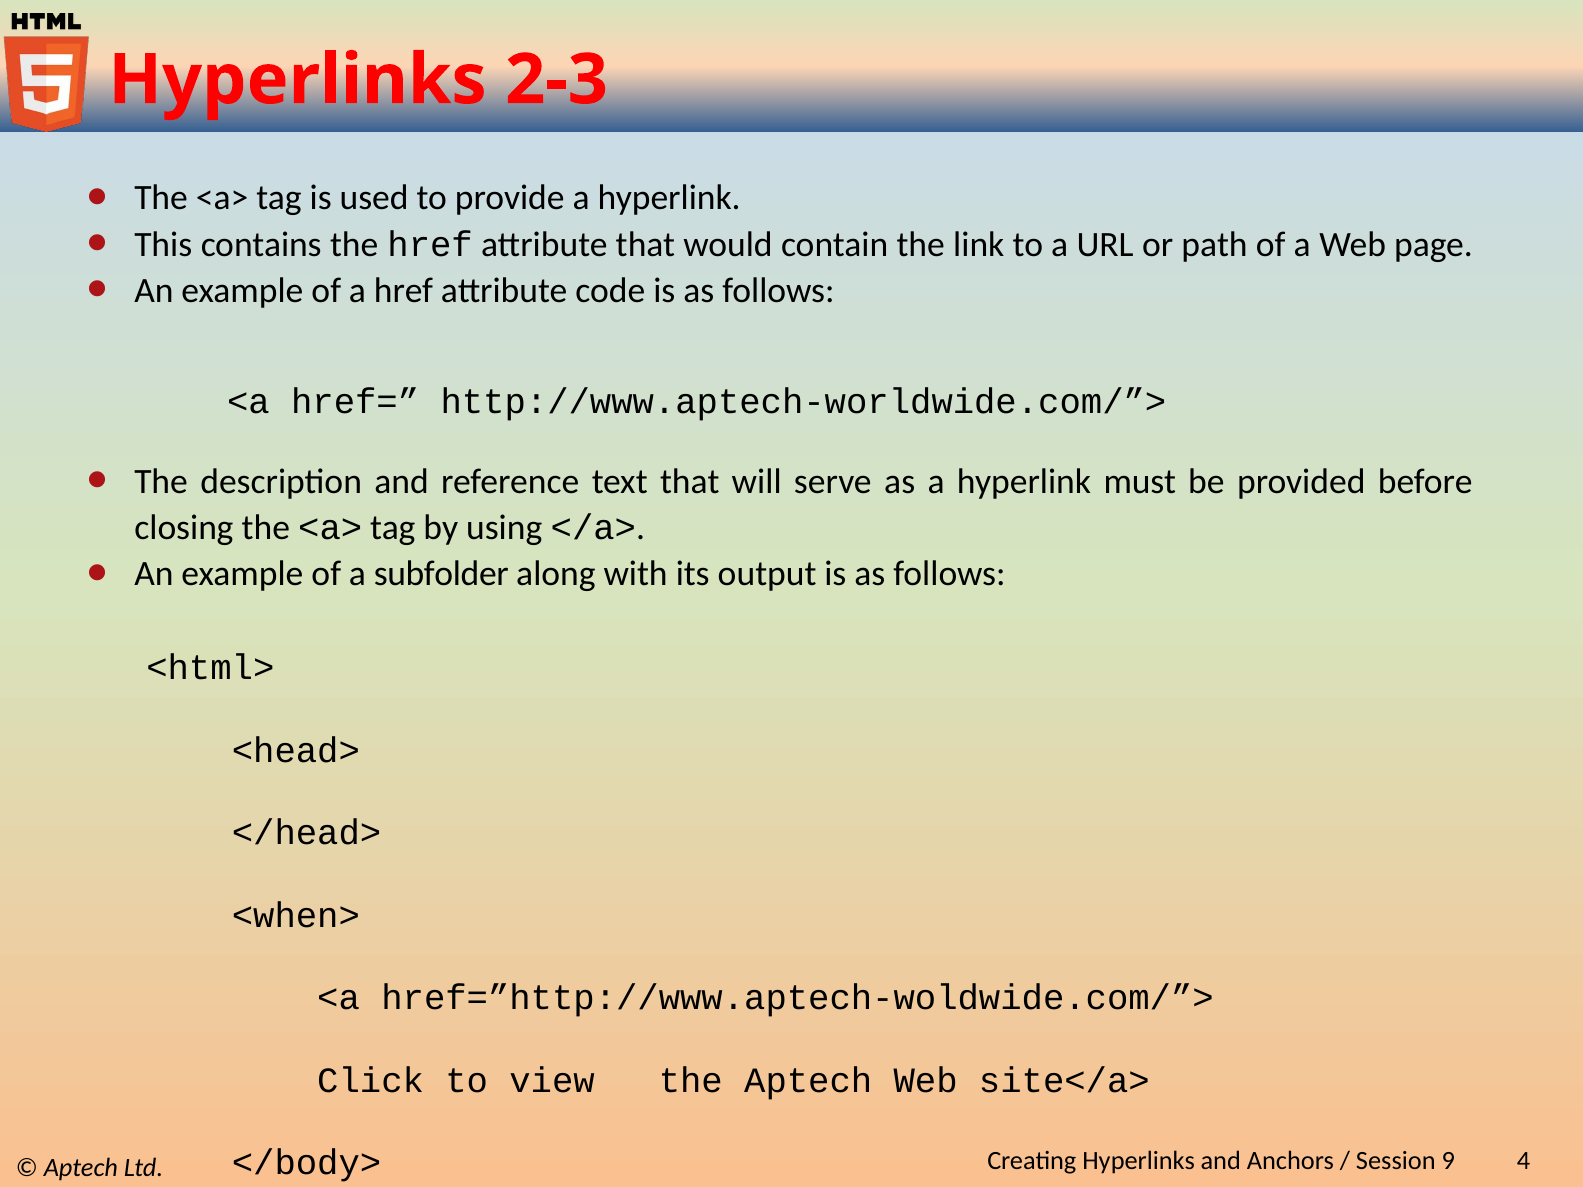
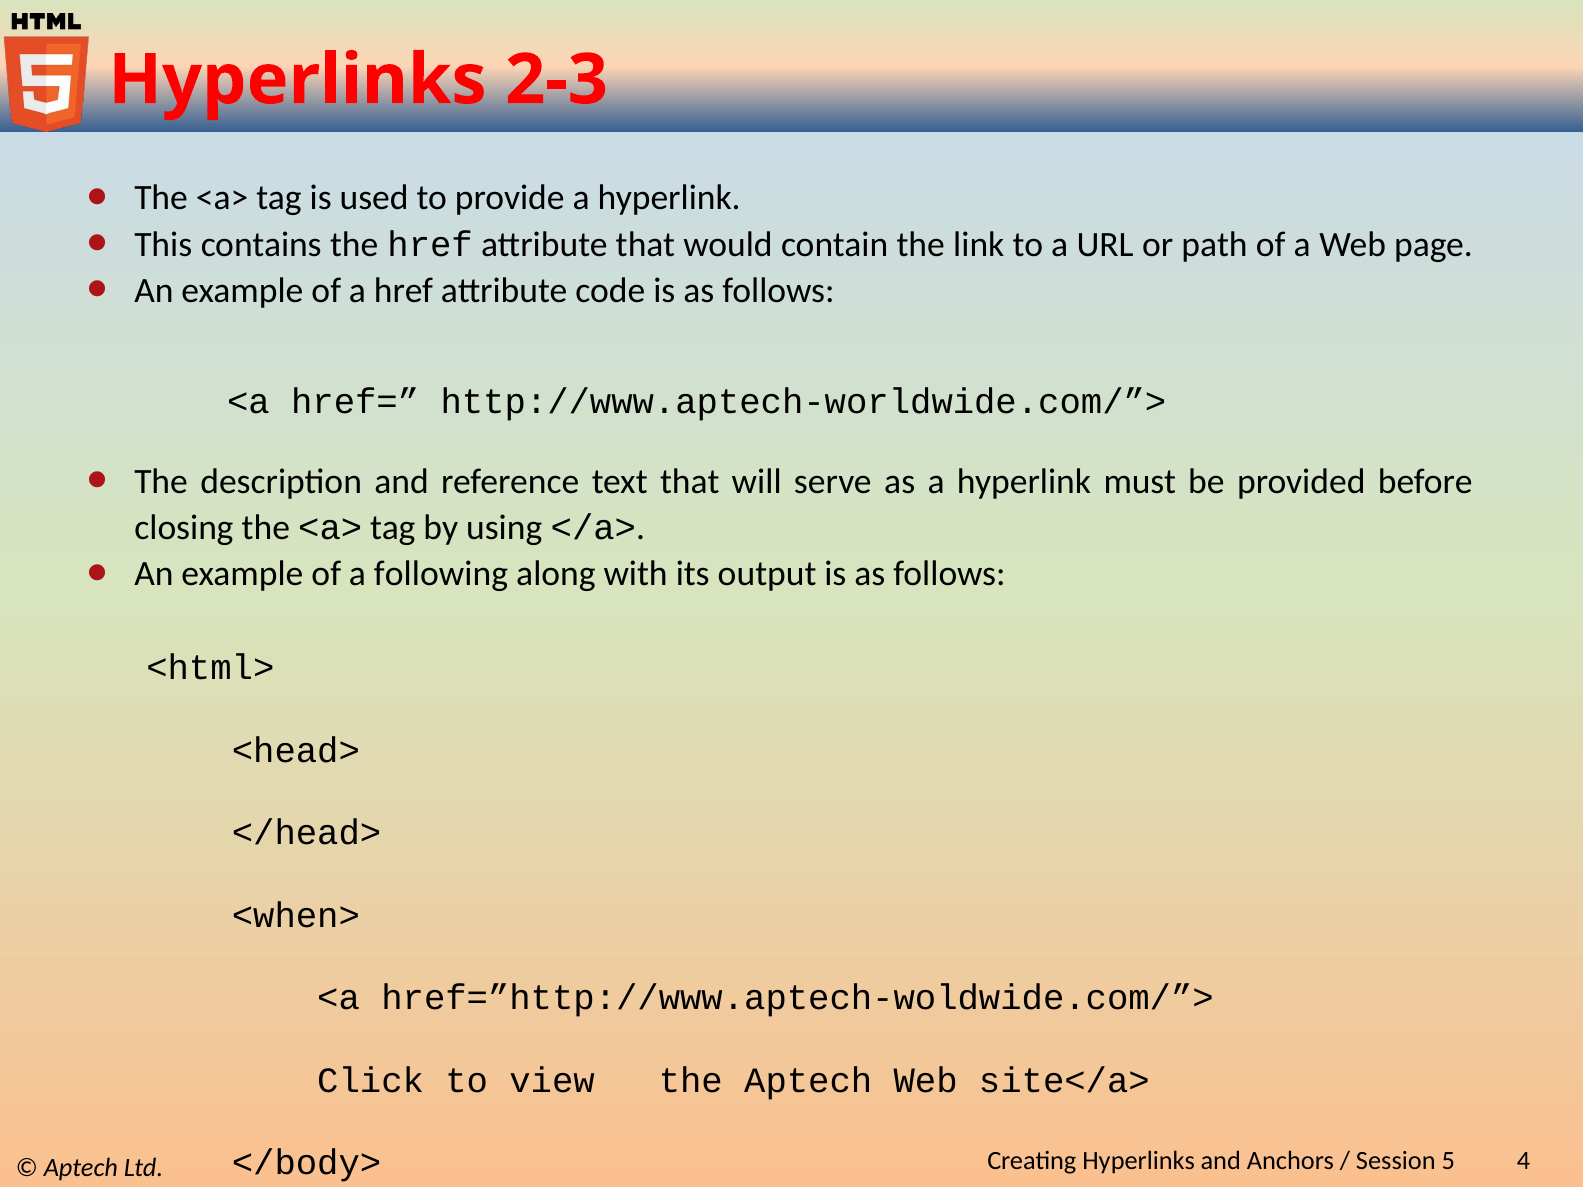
subfolder: subfolder -> following (441, 574)
9: 9 -> 5 (1448, 1161)
